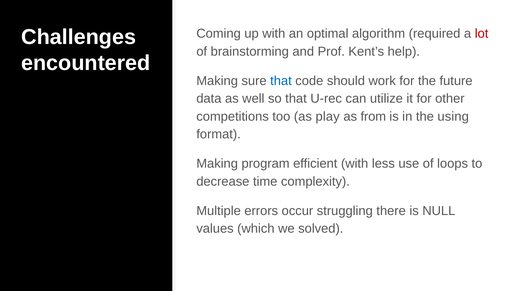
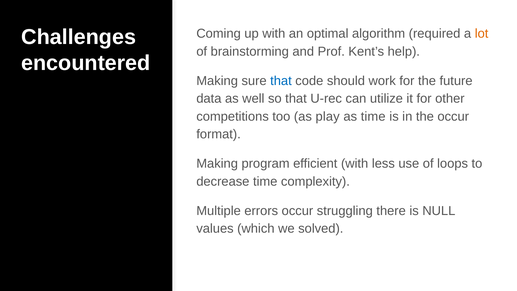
lot colour: red -> orange (482, 34)
as from: from -> time (373, 116)
the using: using -> occur (453, 116)
